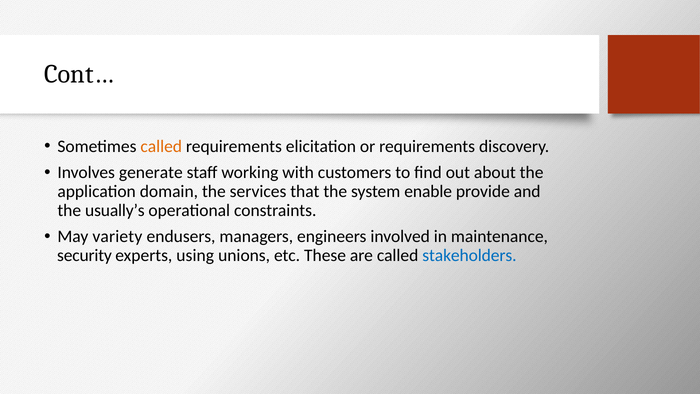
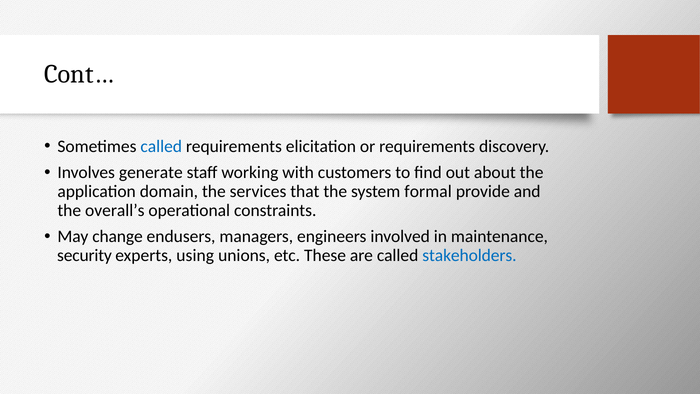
called colour: orange -> blue (161, 146)
enable: enable -> formal (428, 191)
usually’s: usually’s -> overall’s (115, 210)
variety: variety -> change (118, 236)
